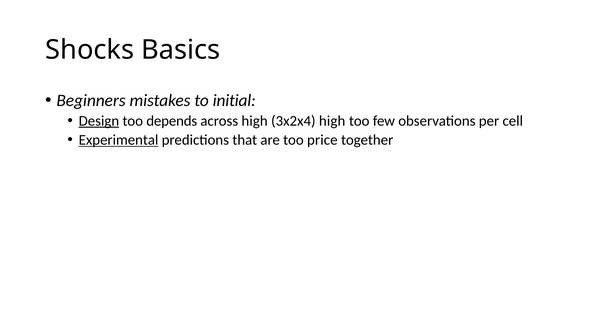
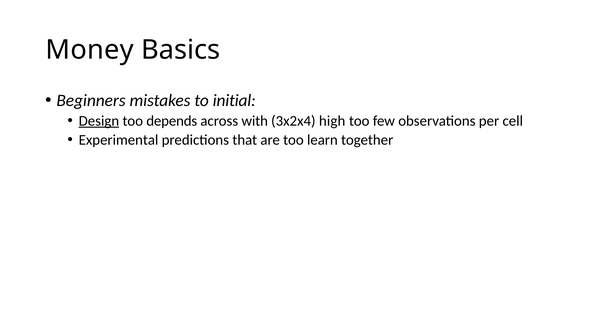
Shocks: Shocks -> Money (90, 50)
across high: high -> with (255, 121)
Experimental underline: present -> none (119, 140)
price: price -> learn (322, 140)
